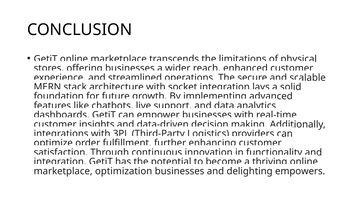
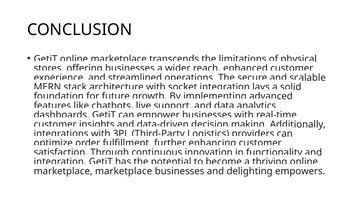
marketplace optimization: optimization -> marketplace (124, 171)
